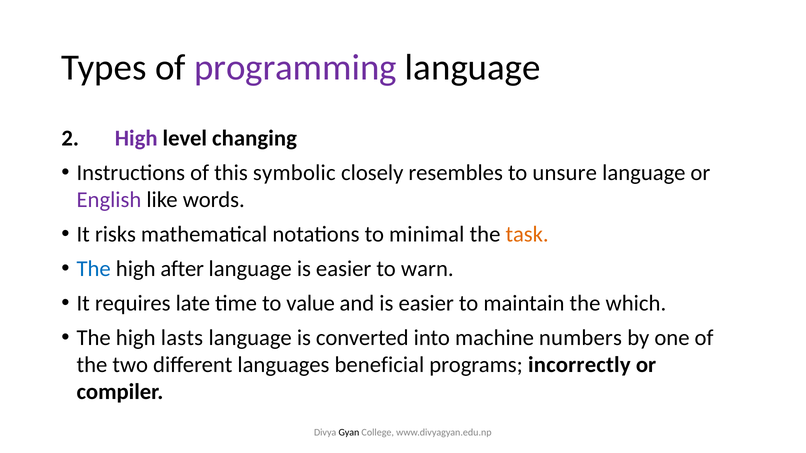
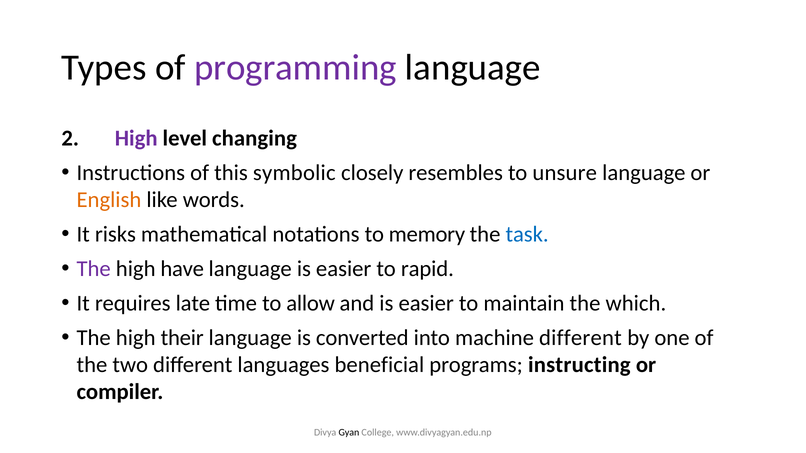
English colour: purple -> orange (109, 200)
minimal: minimal -> memory (427, 235)
task colour: orange -> blue (527, 235)
The colour: blue -> purple (94, 269)
after: after -> have (182, 269)
warn: warn -> rapid (427, 269)
value: value -> allow (311, 303)
lasts: lasts -> their (182, 338)
machine numbers: numbers -> different (580, 338)
incorrectly: incorrectly -> instructing (579, 365)
